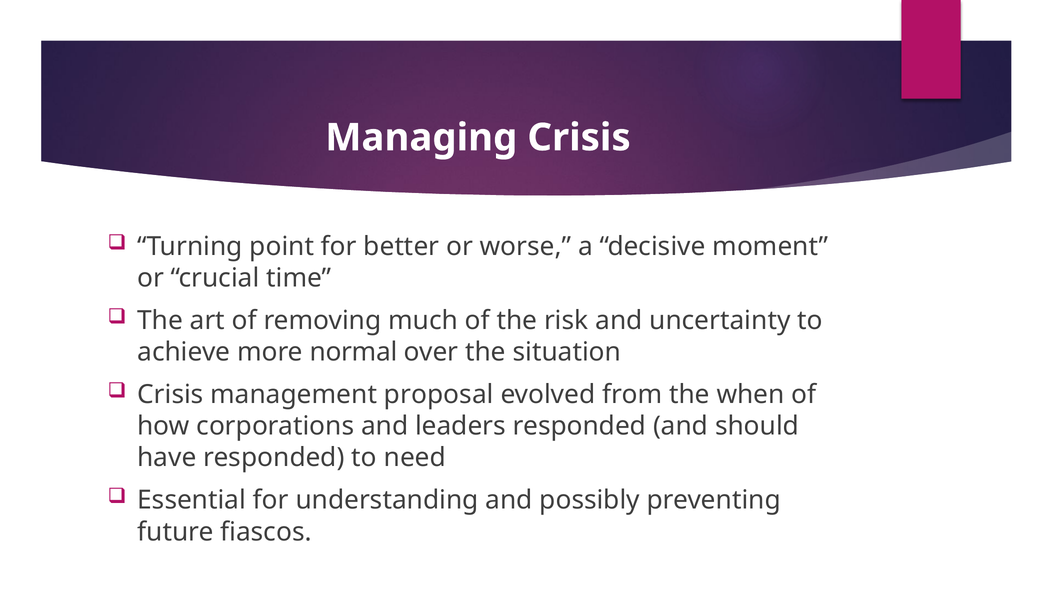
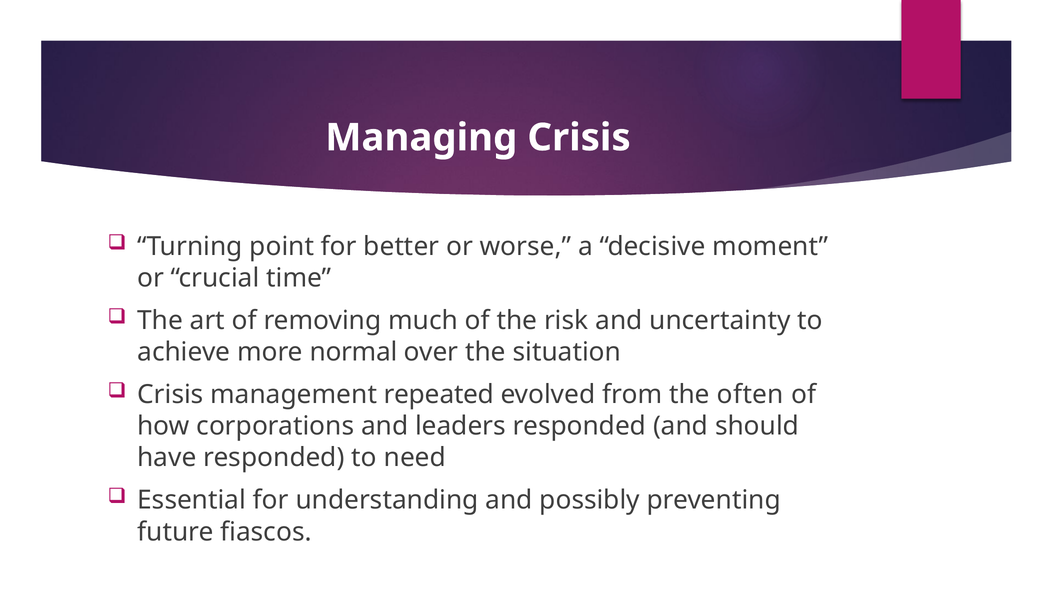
proposal: proposal -> repeated (439, 395)
when: when -> often (750, 395)
